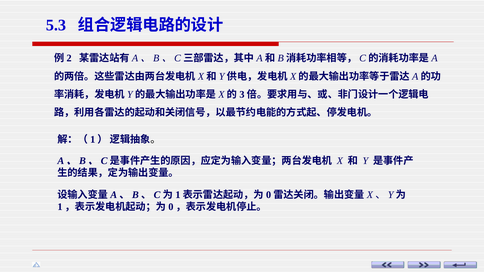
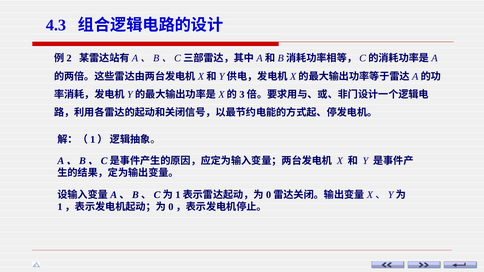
5.3: 5.3 -> 4.3 (56, 25)
